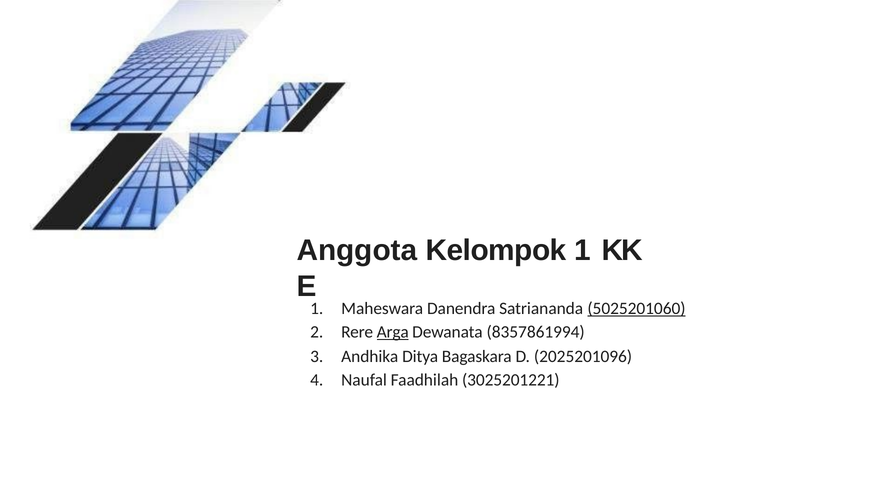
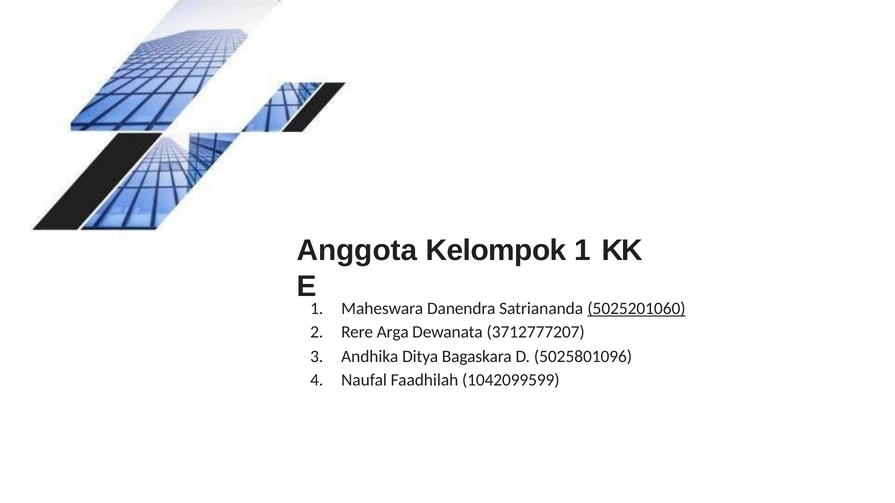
Arga underline: present -> none (393, 332)
8357861994: 8357861994 -> 3712777207 (536, 332)
2025201096: 2025201096 -> 5025801096 (583, 357)
3025201221: 3025201221 -> 1042099599 (511, 380)
